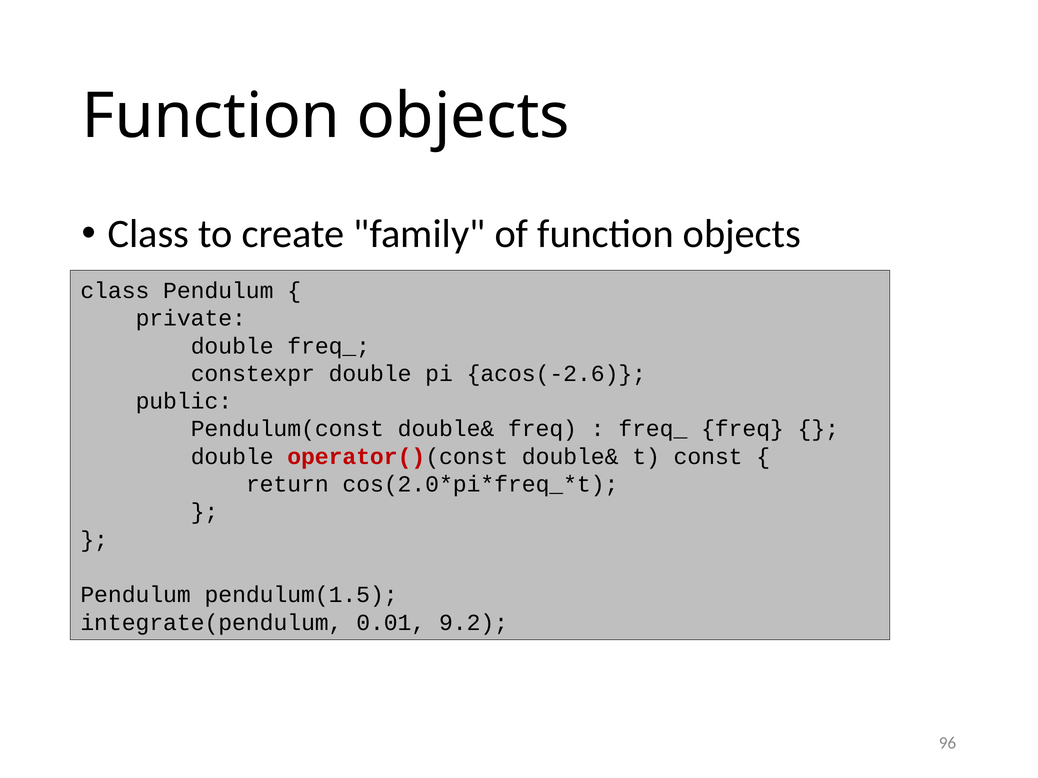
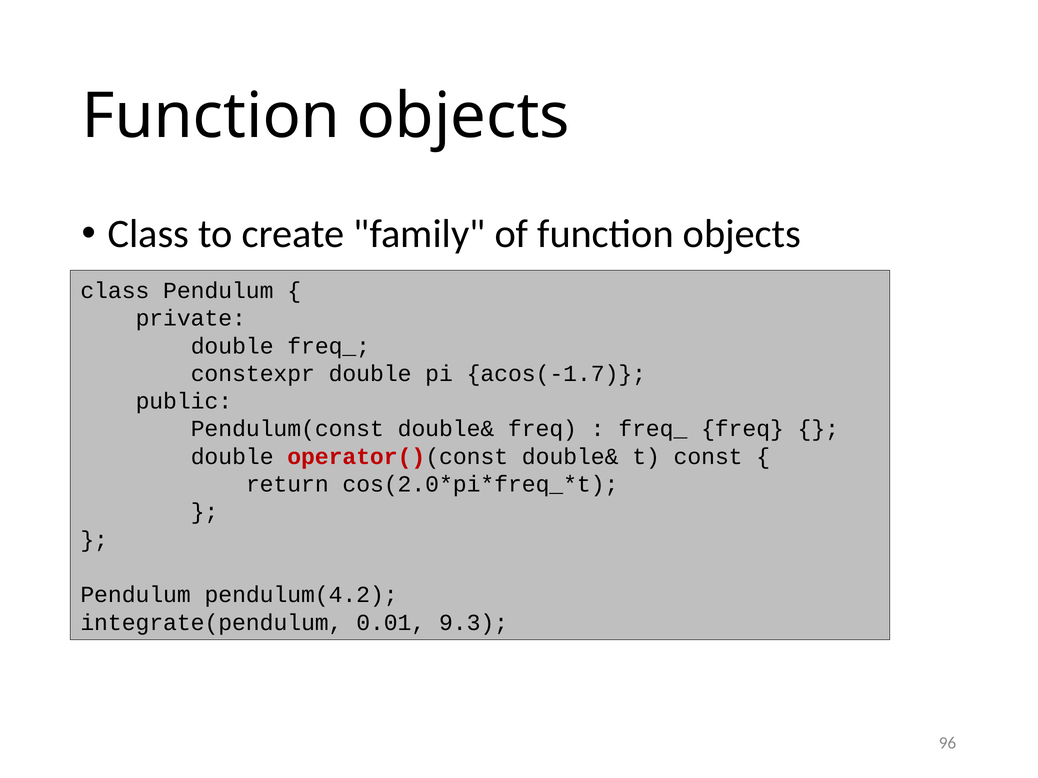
acos(-2.6: acos(-2.6 -> acos(-1.7 (556, 374)
pendulum(1.5: pendulum(1.5 -> pendulum(4.2 (301, 595)
9.2: 9.2 -> 9.3 (474, 623)
